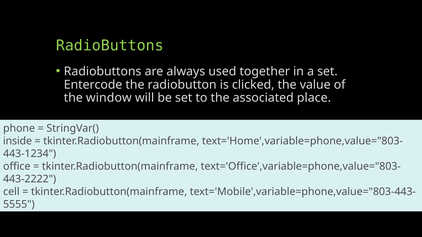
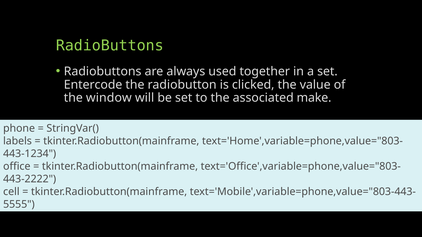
place: place -> make (314, 98)
inside: inside -> labels (17, 141)
